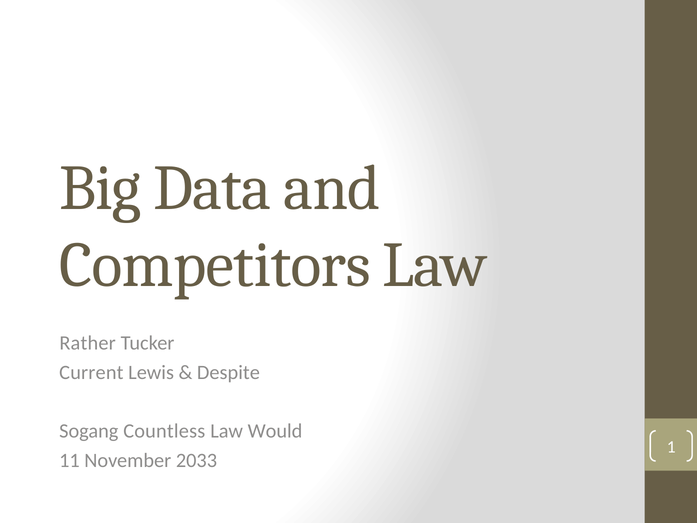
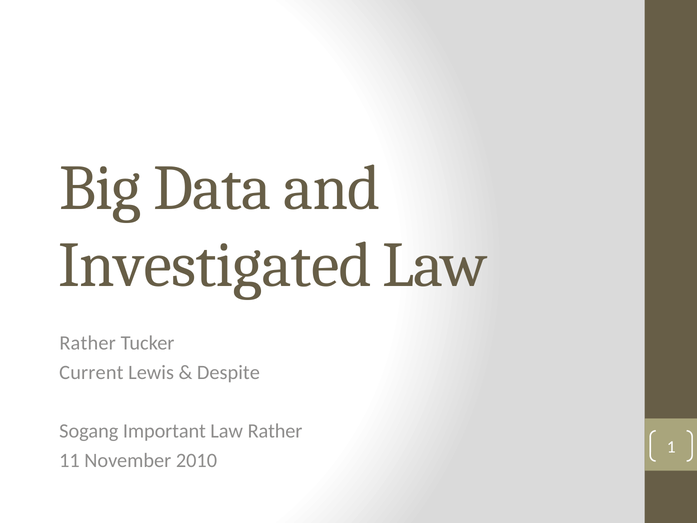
Competitors: Competitors -> Investigated (215, 265)
Countless: Countless -> Important (164, 431)
Would: Would -> Rather (275, 431)
2033: 2033 -> 2010 (196, 460)
